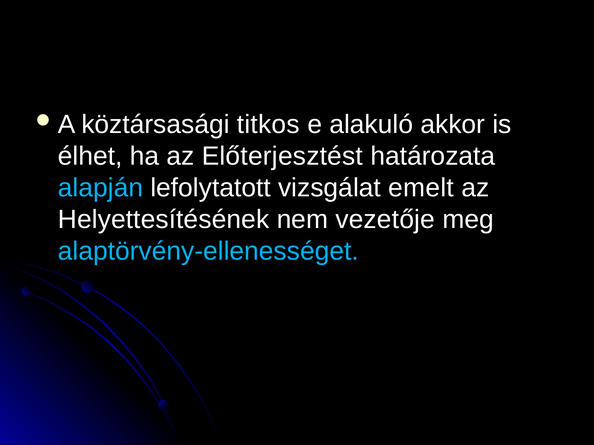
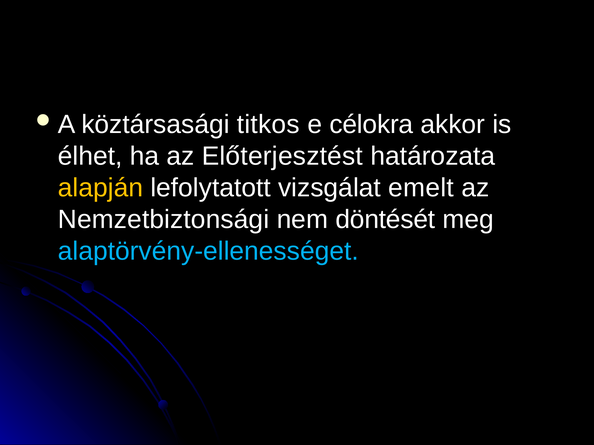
alakuló: alakuló -> célokra (371, 125)
alapján colour: light blue -> yellow (100, 188)
Helyettesítésének: Helyettesítésének -> Nemzetbiztonsági (164, 220)
vezetője: vezetője -> döntését (385, 220)
